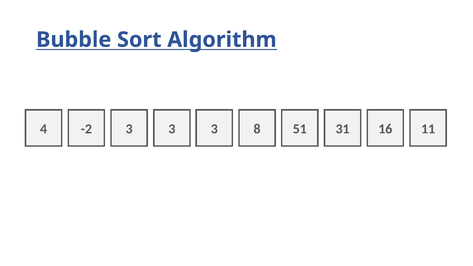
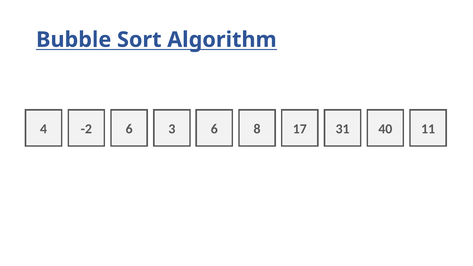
-2 3: 3 -> 6 (129, 129)
3: 3 -> 6 (214, 129)
51: 51 -> 17 (300, 129)
16: 16 -> 40 (385, 129)
